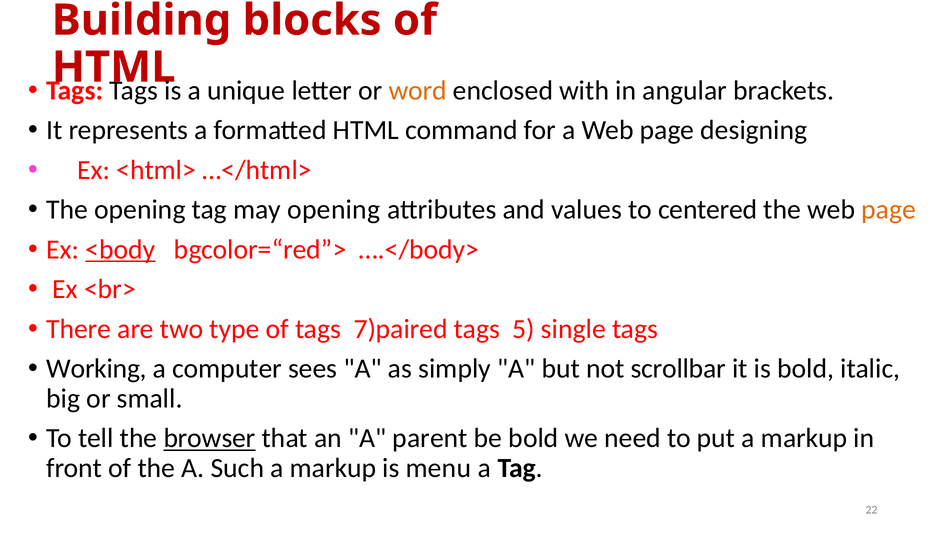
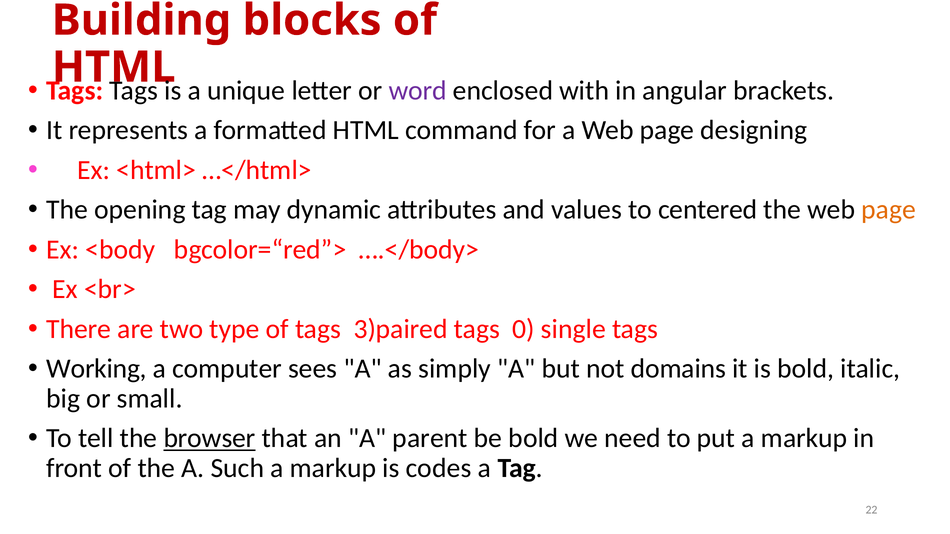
word colour: orange -> purple (418, 91)
may opening: opening -> dynamic (334, 210)
<body underline: present -> none (120, 250)
7)paired: 7)paired -> 3)paired (401, 329)
5: 5 -> 0 (524, 329)
scrollbar: scrollbar -> domains (678, 369)
menu: menu -> codes (439, 469)
